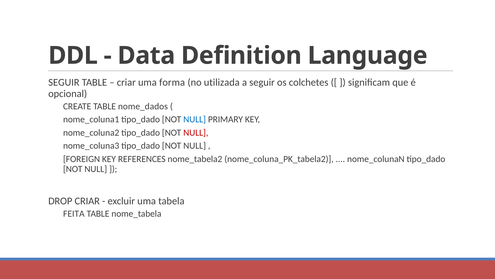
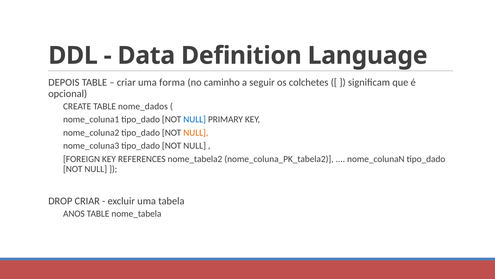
SEGUIR: SEGUIR -> DEPOIS (64, 82)
utilizada: utilizada -> caminho (222, 82)
NULL colour: red -> orange (196, 132)
FEITA: FEITA -> ANOS (74, 213)
